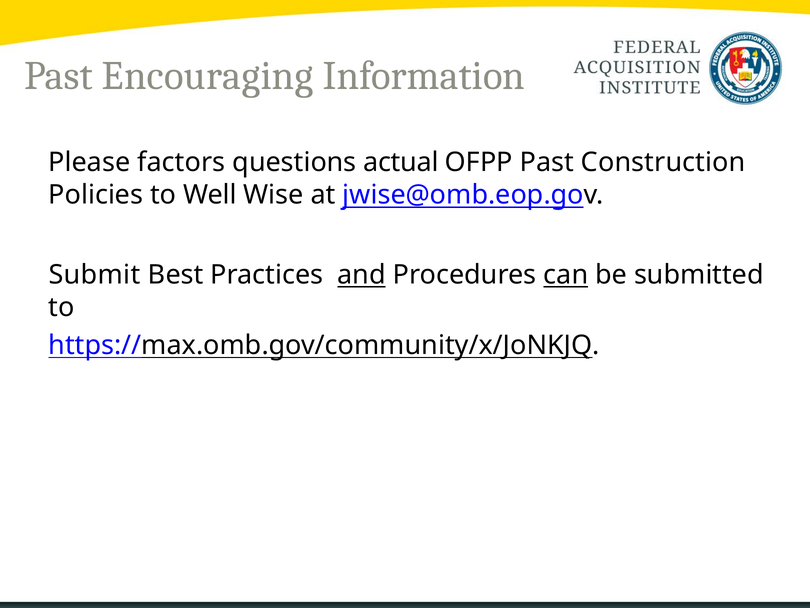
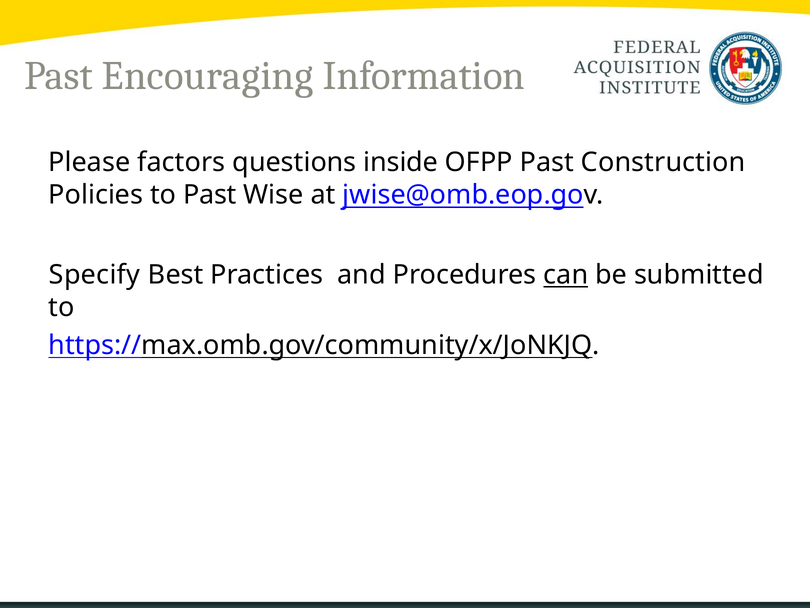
actual: actual -> inside (401, 162)
to Well: Well -> Past (210, 195)
Submit: Submit -> Specify (95, 275)
and underline: present -> none (362, 275)
